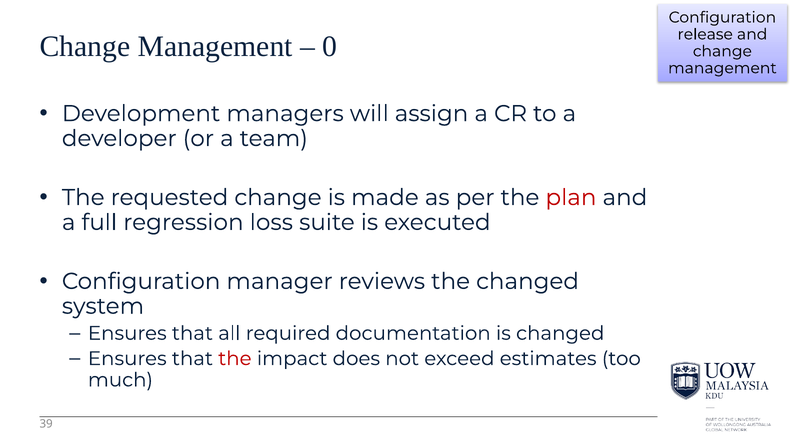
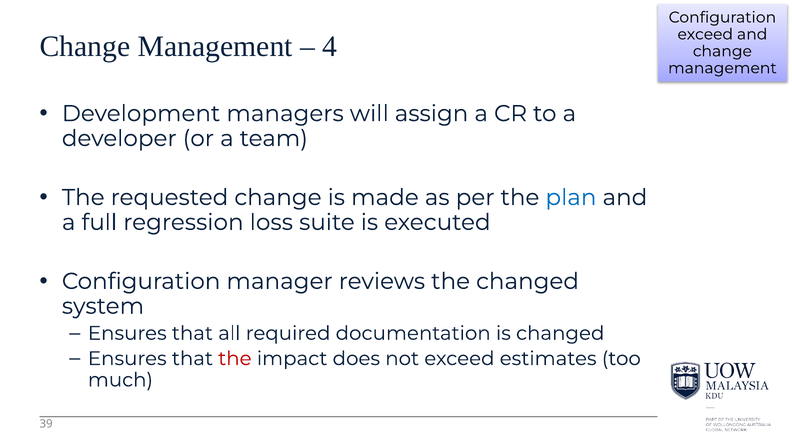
release: release -> exceed (705, 34)
0: 0 -> 4 (330, 47)
plan colour: red -> blue (571, 198)
